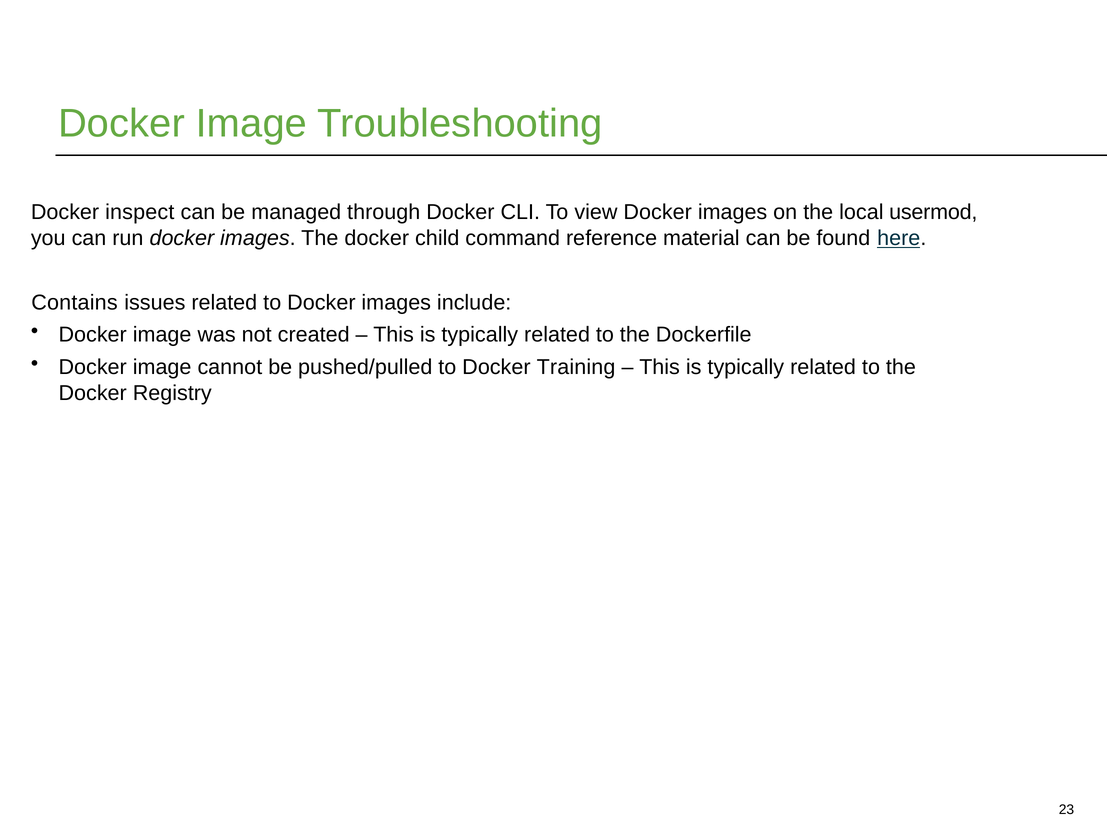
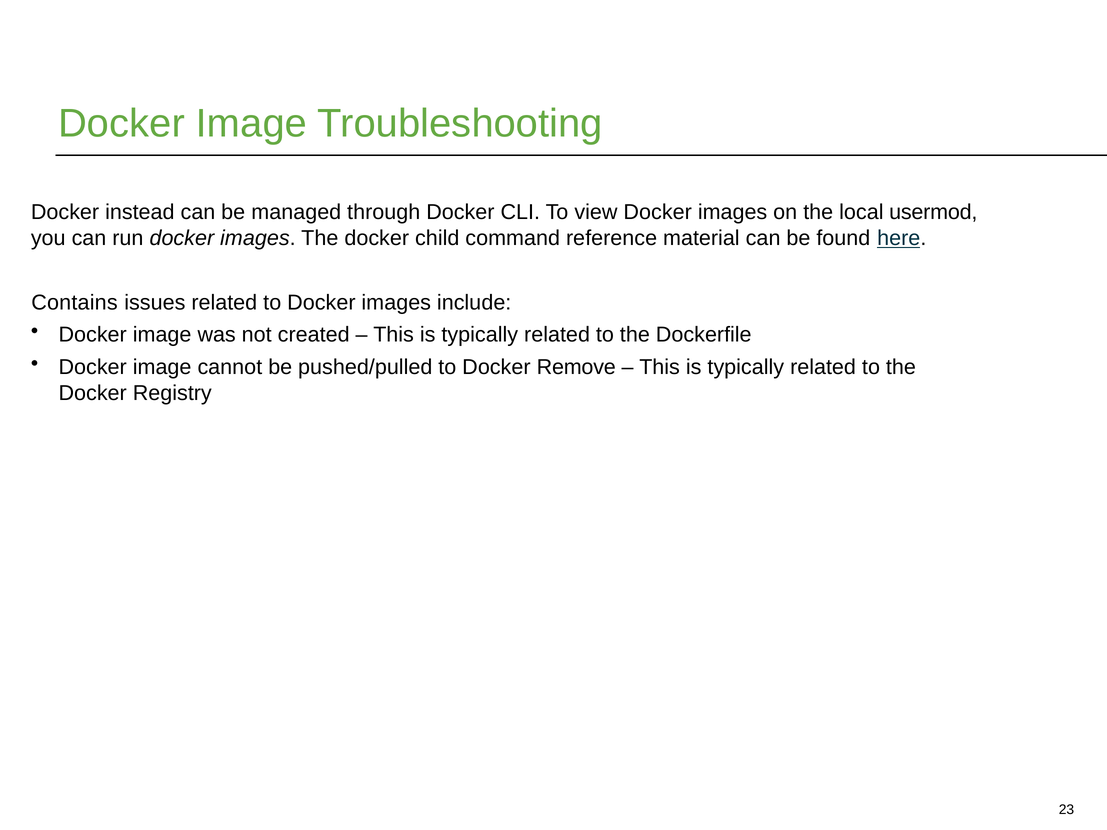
inspect: inspect -> instead (140, 212)
Training: Training -> Remove (576, 367)
